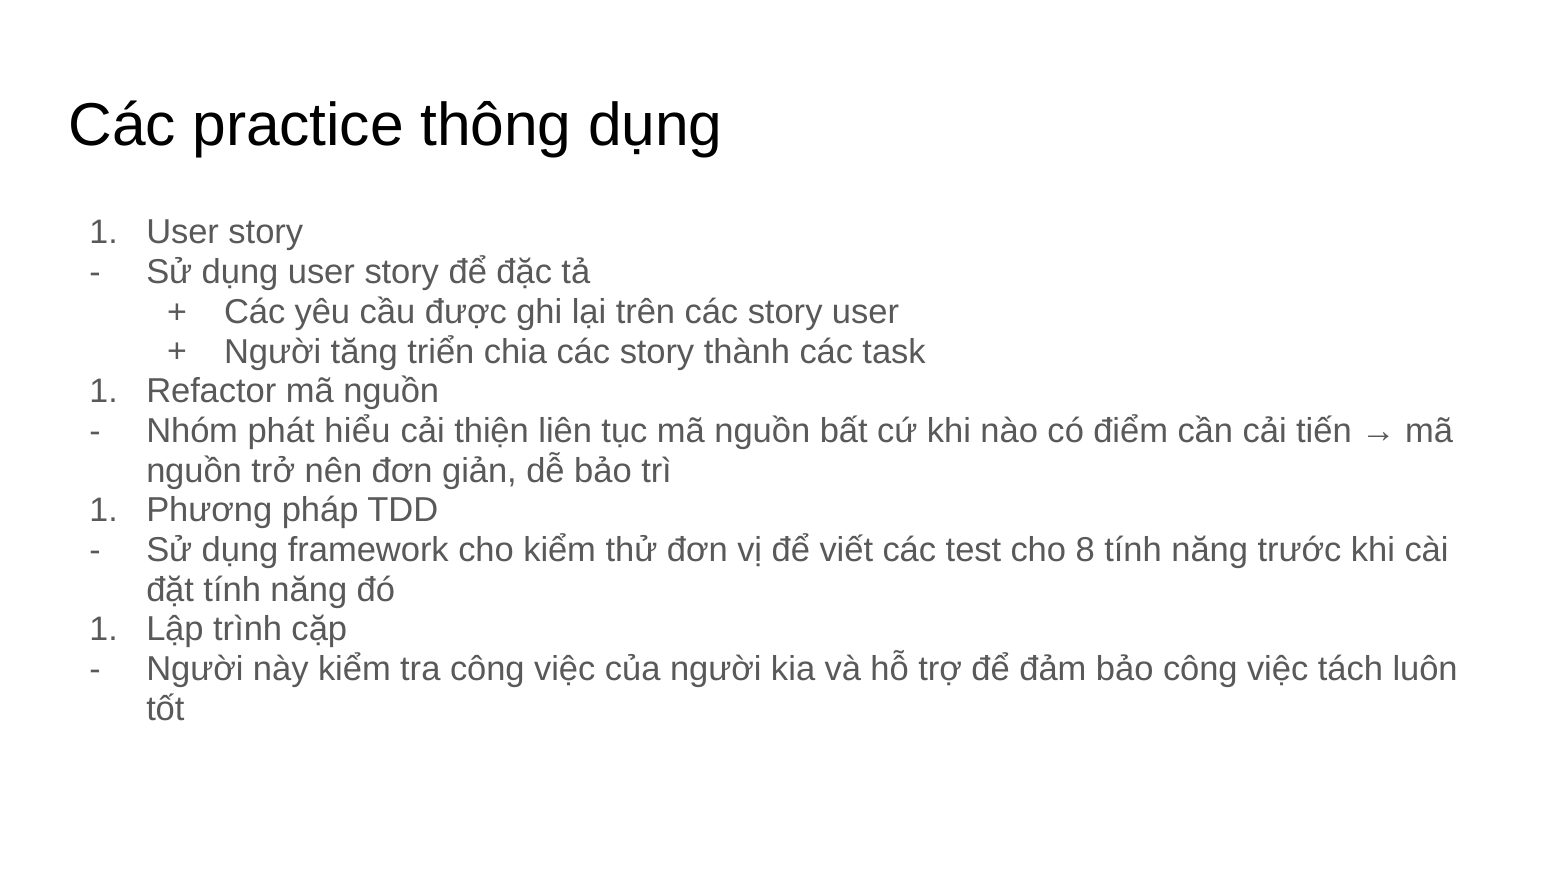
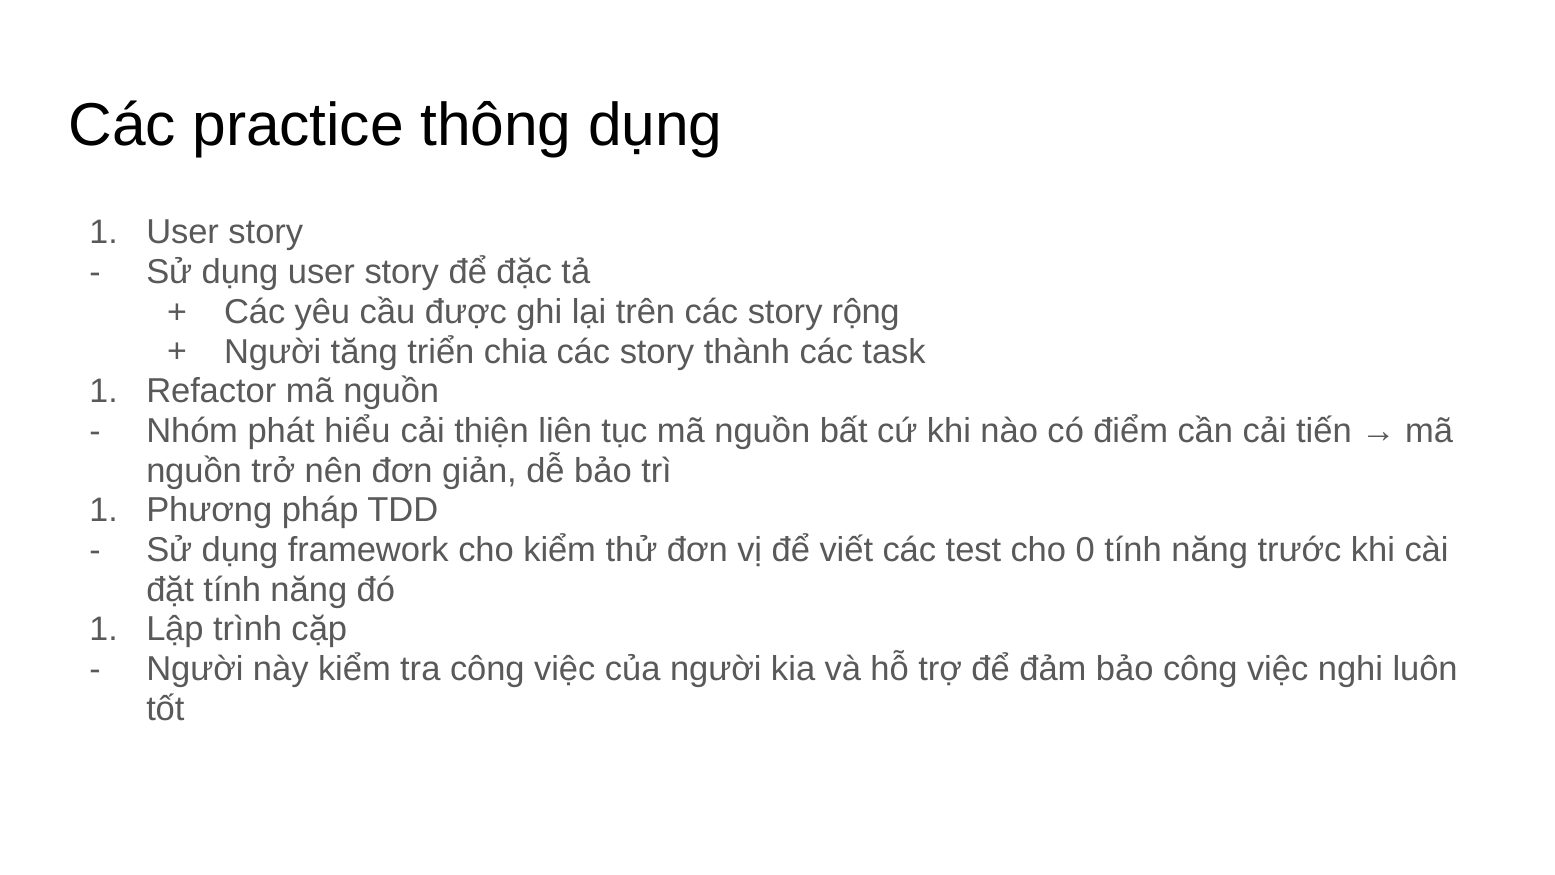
story user: user -> rộng (866, 312)
8: 8 -> 0 (1085, 550)
tách: tách -> nghi (1350, 669)
